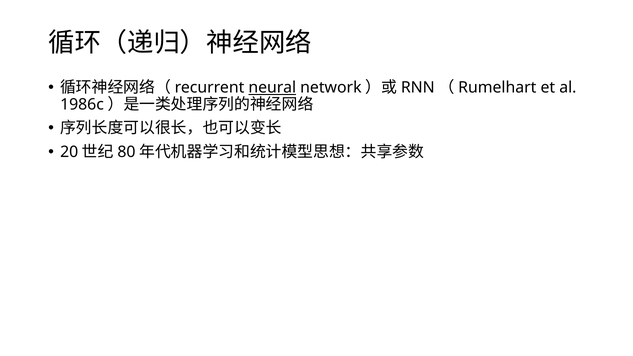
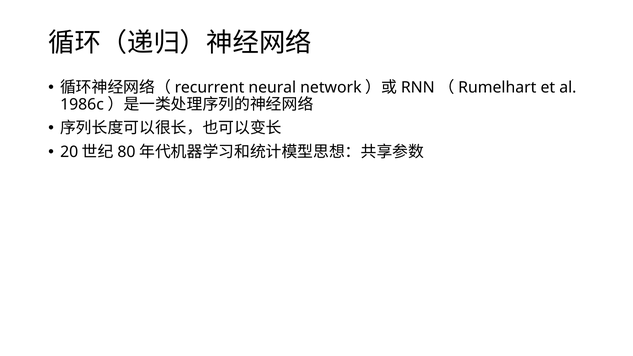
neural underline: present -> none (272, 88)
